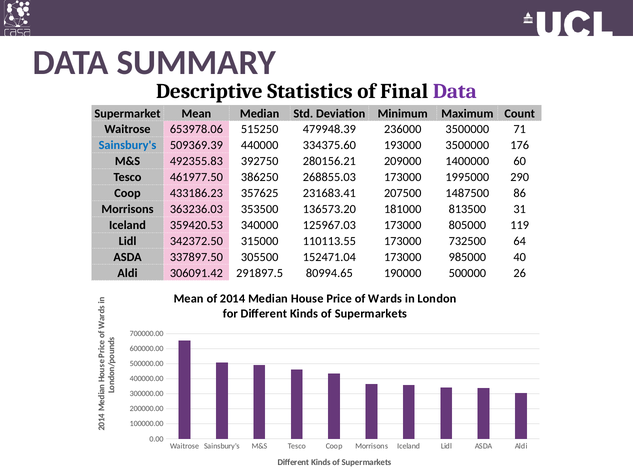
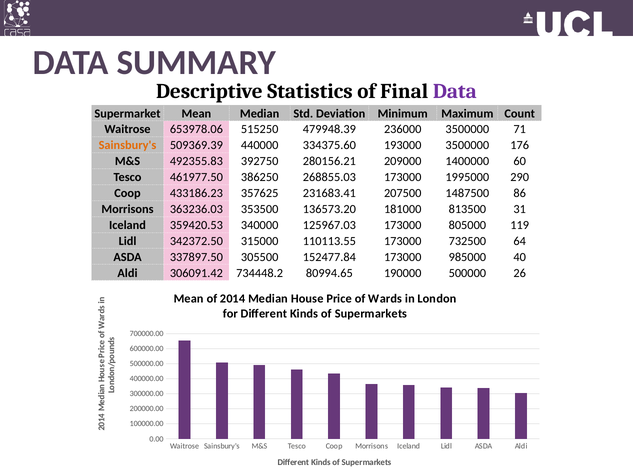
Sainsbury's colour: blue -> orange (127, 145)
152471.04: 152471.04 -> 152477.84 (329, 257)
291897.5: 291897.5 -> 734448.2 (260, 273)
